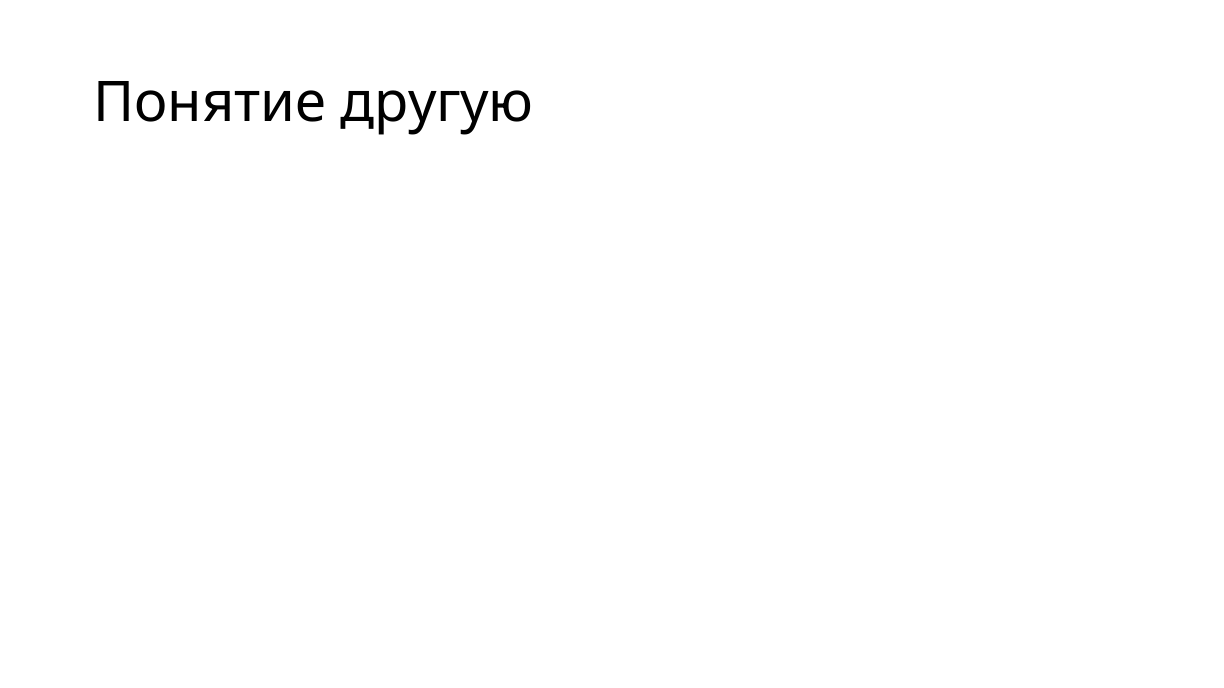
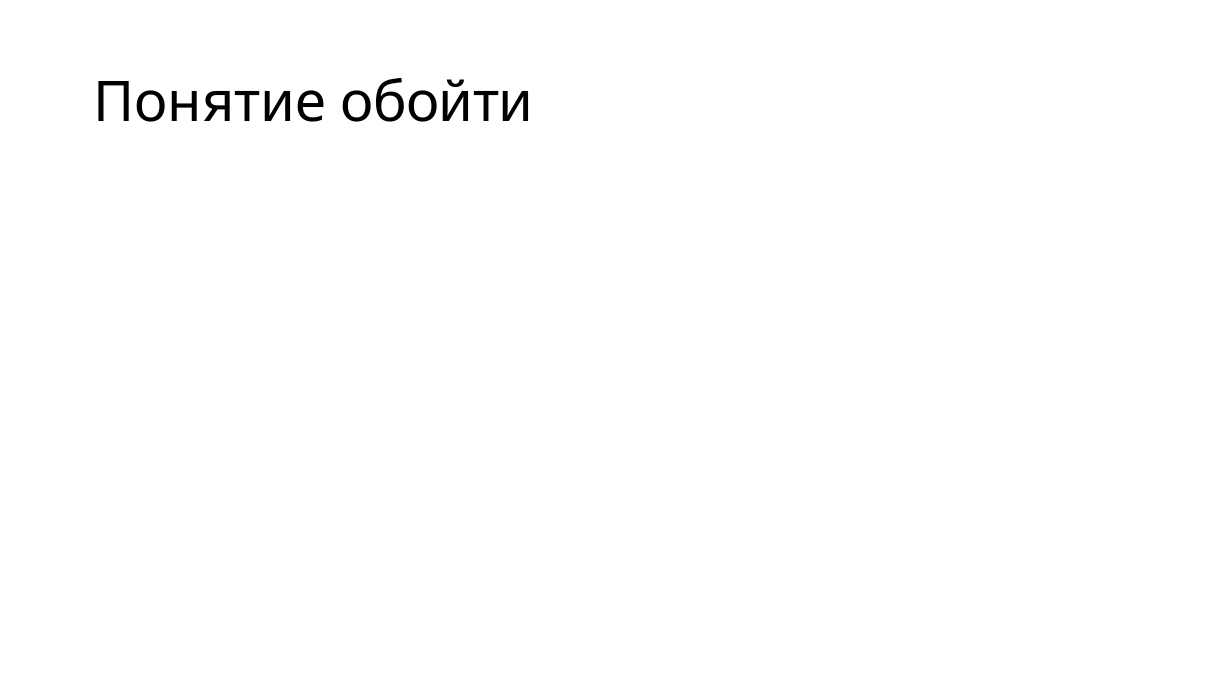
другую: другую -> обойти (437, 103)
